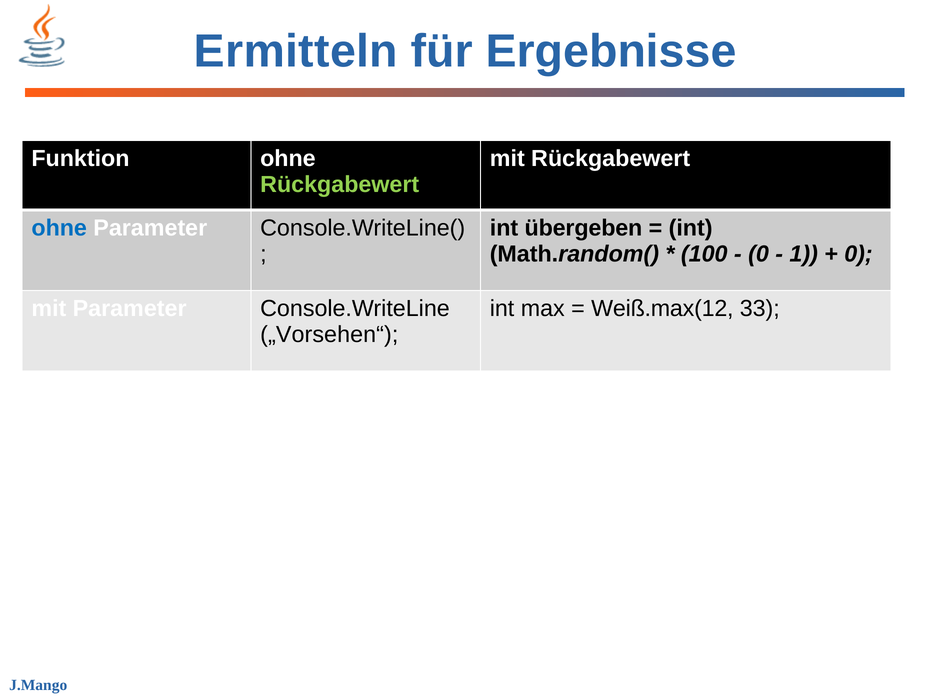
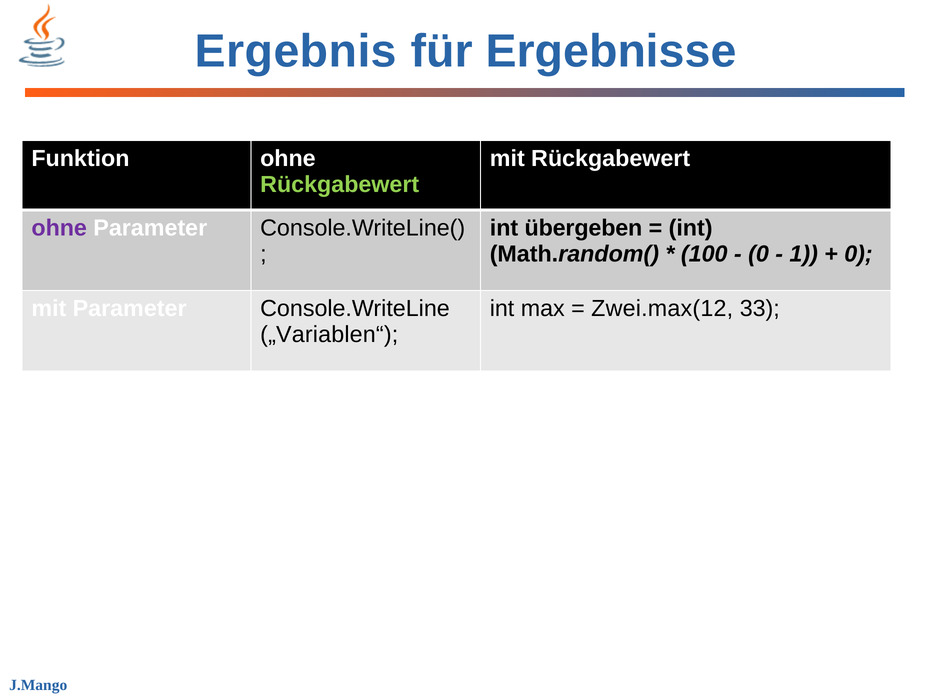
Ermitteln: Ermitteln -> Ergebnis (296, 51)
ohne colour: blue -> purple (59, 228)
Weiß.max(12: Weiß.max(12 -> Zwei.max(12 (662, 309)
„Vorsehen“: „Vorsehen“ -> „Variablen“ (329, 335)
